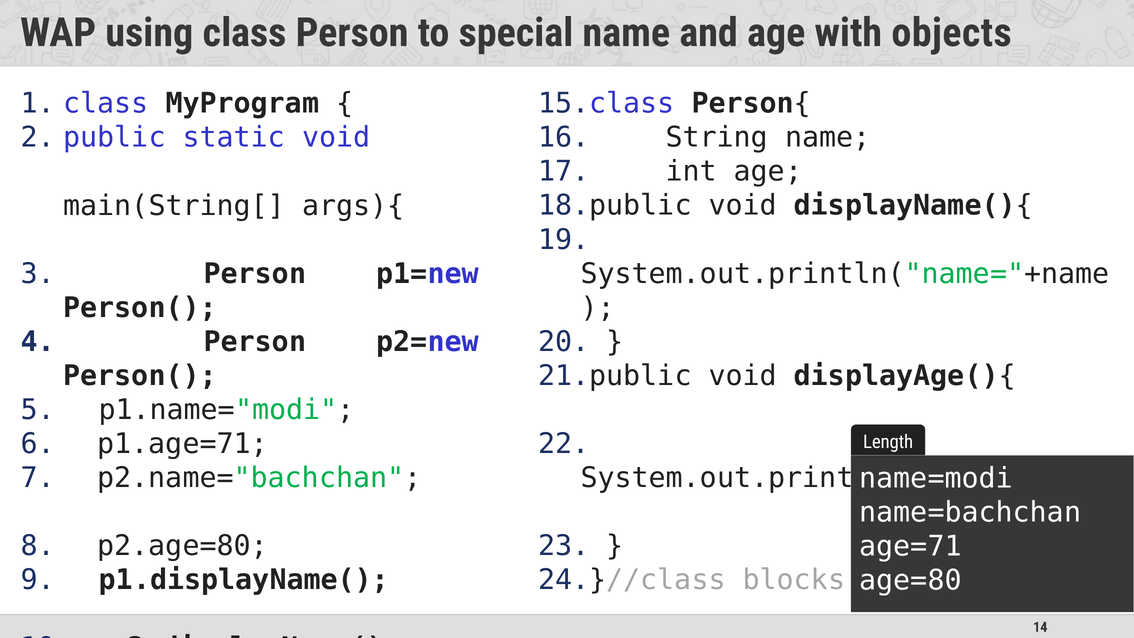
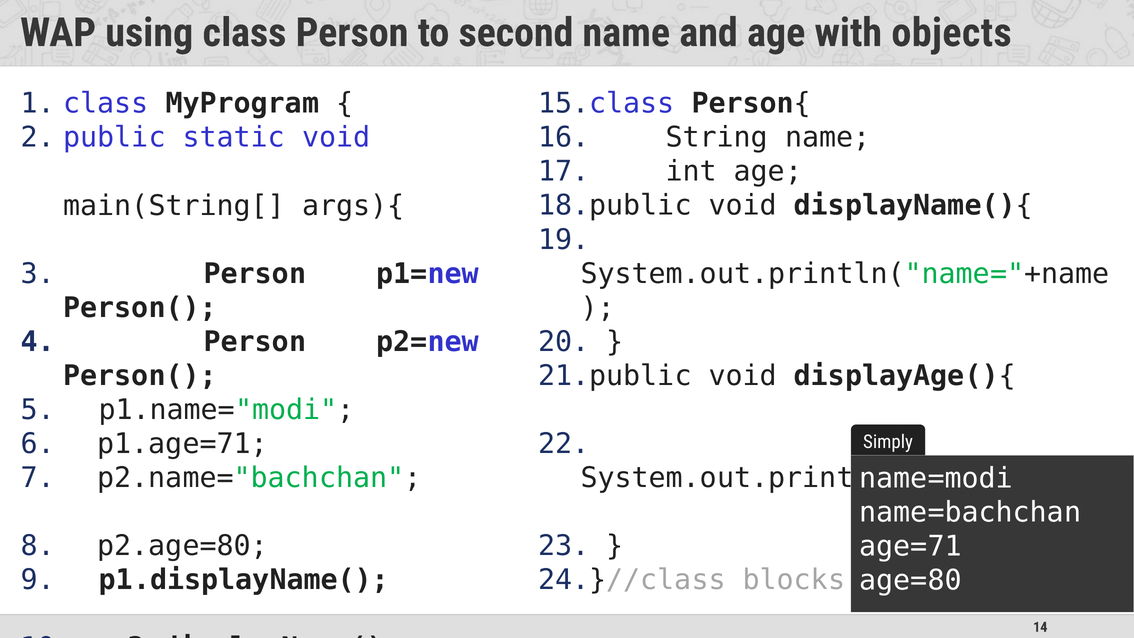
special: special -> second (516, 33)
Length: Length -> Simply (888, 442)
